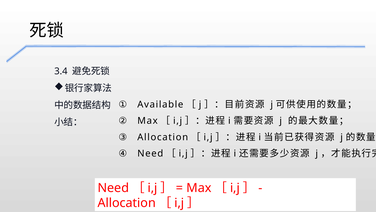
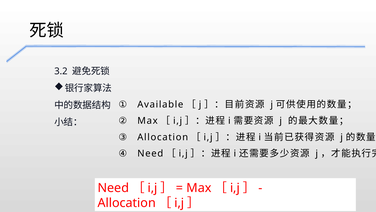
3.4: 3.4 -> 3.2 (61, 71)
